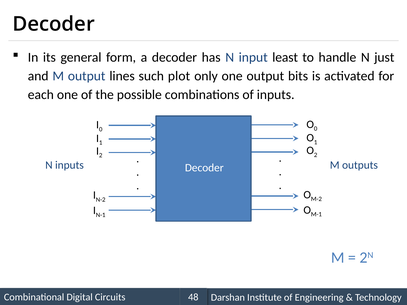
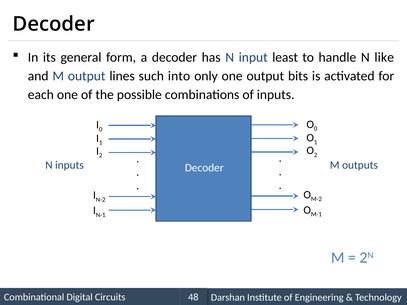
just: just -> like (384, 58)
plot: plot -> into (179, 76)
